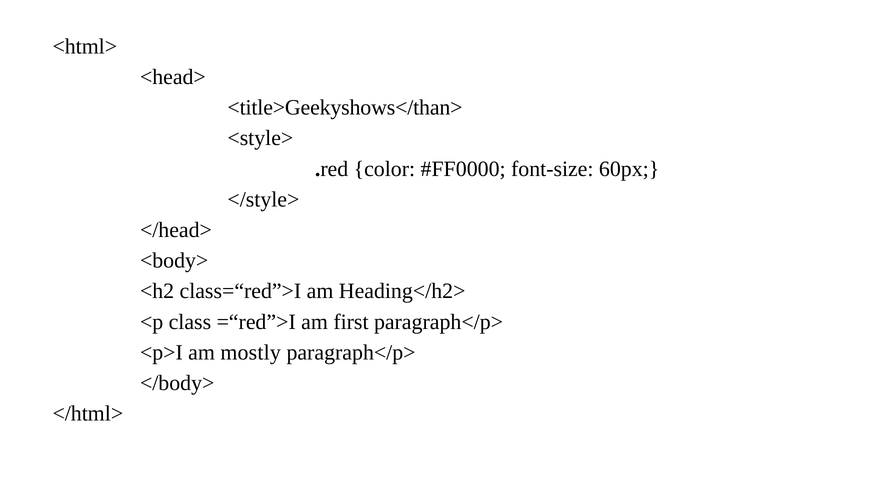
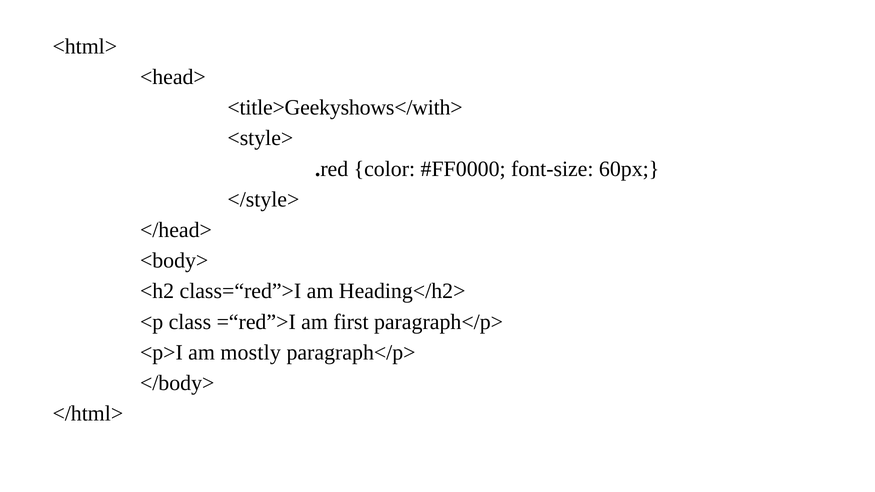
<title>Geekyshows</than>: <title>Geekyshows</than> -> <title>Geekyshows</with> (345, 108)
